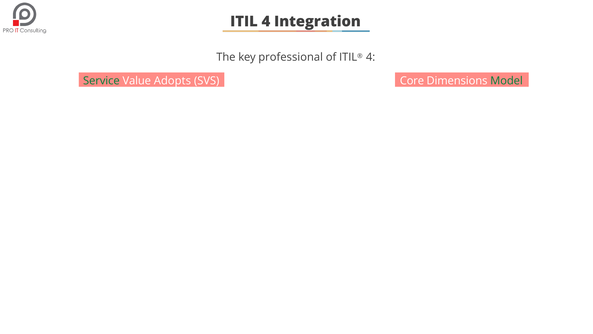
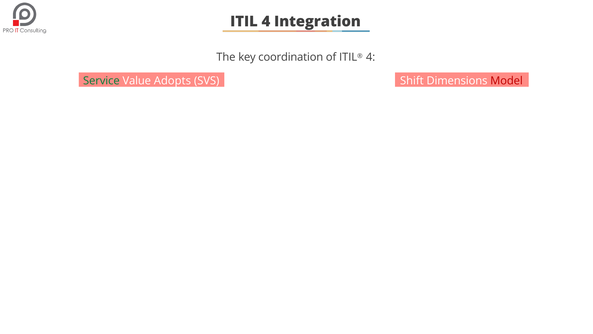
professional: professional -> coordination (291, 57)
Core: Core -> Shift (412, 81)
Model colour: green -> red (507, 81)
